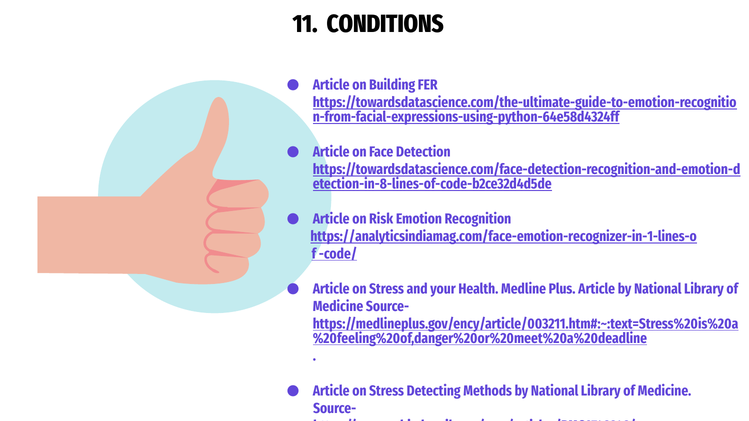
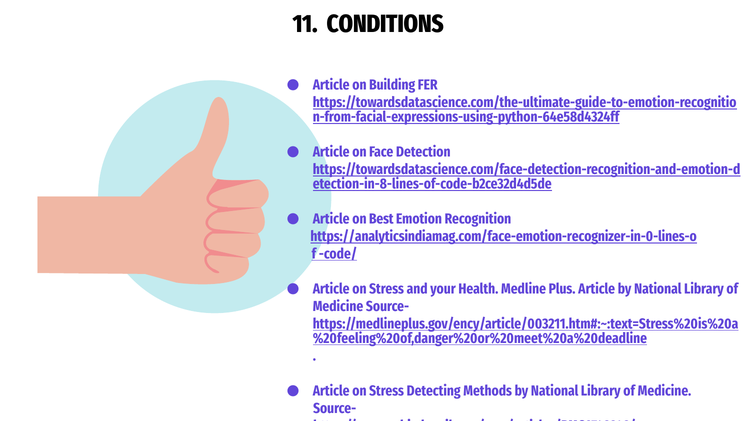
Risk: Risk -> Best (381, 219)
https://analyticsindiamag.com/face-emotion-recognizer-in-1-lines-o: https://analyticsindiamag.com/face-emotion-recognizer-in-1-lines-o -> https://analyticsindiamag.com/face-emotion-recognizer-in-0-lines-o (504, 237)
